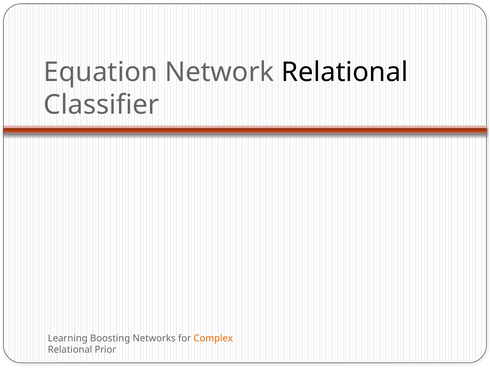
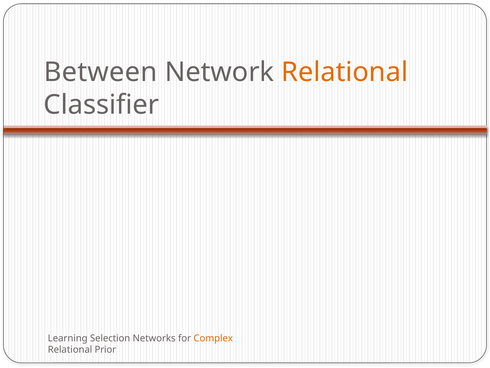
Equation: Equation -> Between (101, 72)
Relational colour: black -> orange (345, 72)
Boosting: Boosting -> Selection (110, 338)
